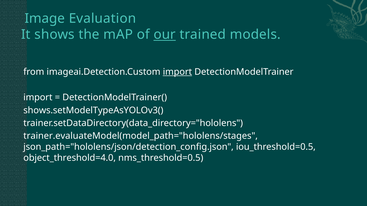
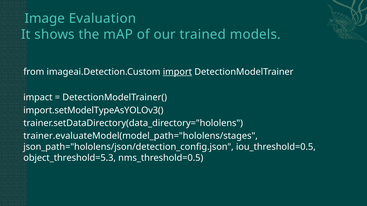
our underline: present -> none (165, 35)
import: import -> impact (38, 98)
shows.setModelTypeAsYOLOv3(: shows.setModelTypeAsYOLOv3( -> import.setModelTypeAsYOLOv3( (93, 111)
object_threshold=4.0: object_threshold=4.0 -> object_threshold=5.3 (70, 158)
